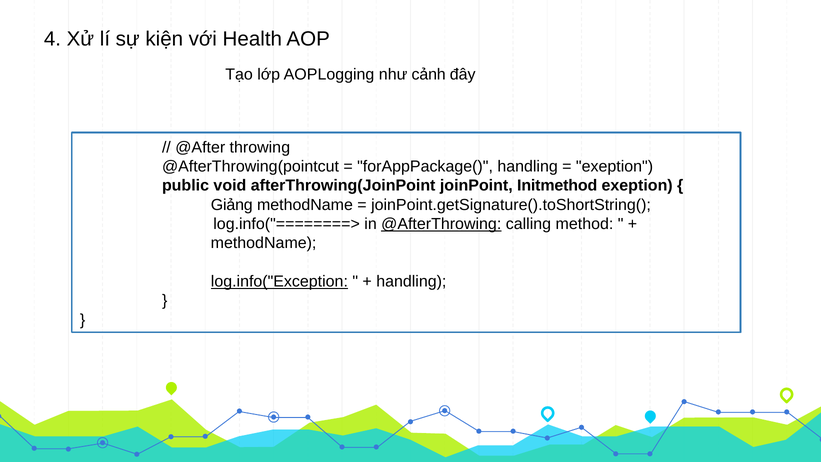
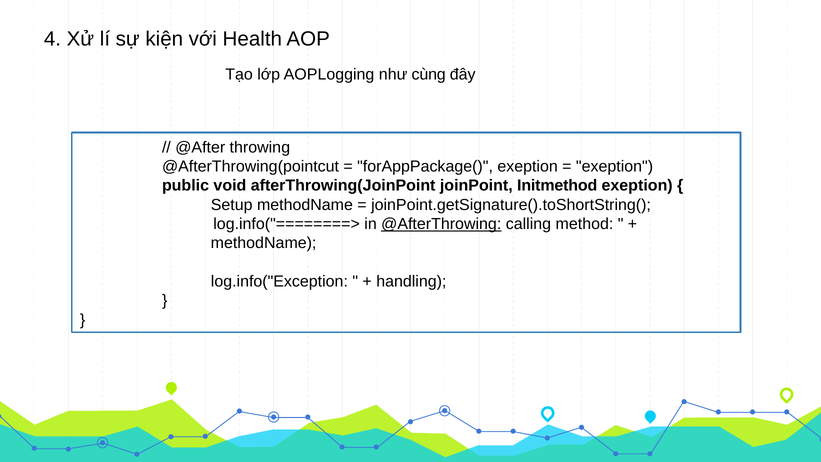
cảnh: cảnh -> cùng (429, 74)
forAppPackage( handling: handling -> exeption (528, 166)
Giảng: Giảng -> Setup (232, 205)
log.info("Exception underline: present -> none (279, 281)
